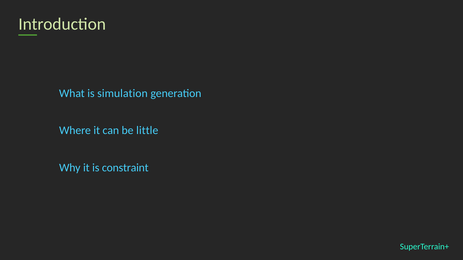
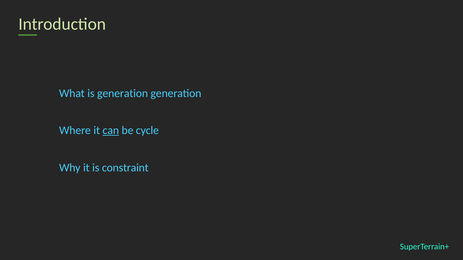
is simulation: simulation -> generation (123, 94)
can underline: none -> present (111, 131)
little: little -> cycle (147, 131)
